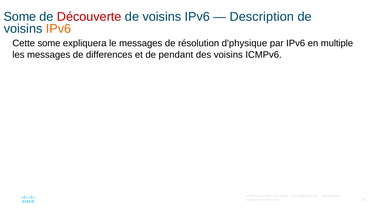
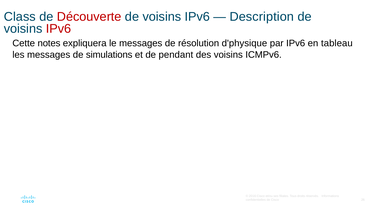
Some: Some -> Class (20, 17)
IPv6 colour: orange -> red (58, 29)
Cette some: some -> notes (49, 43)
multiple: multiple -> tableau (337, 43)
differences: differences -> simulations (109, 55)
